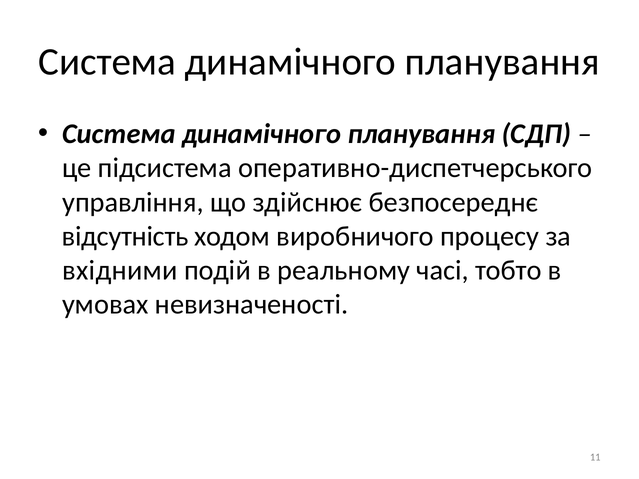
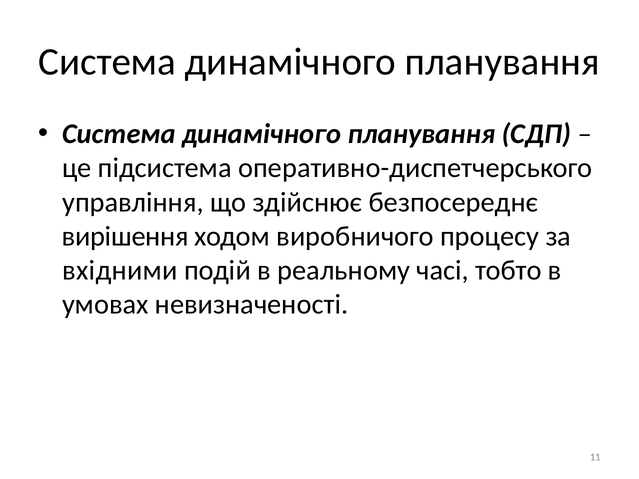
відсутність: відсутність -> вирішення (125, 236)
